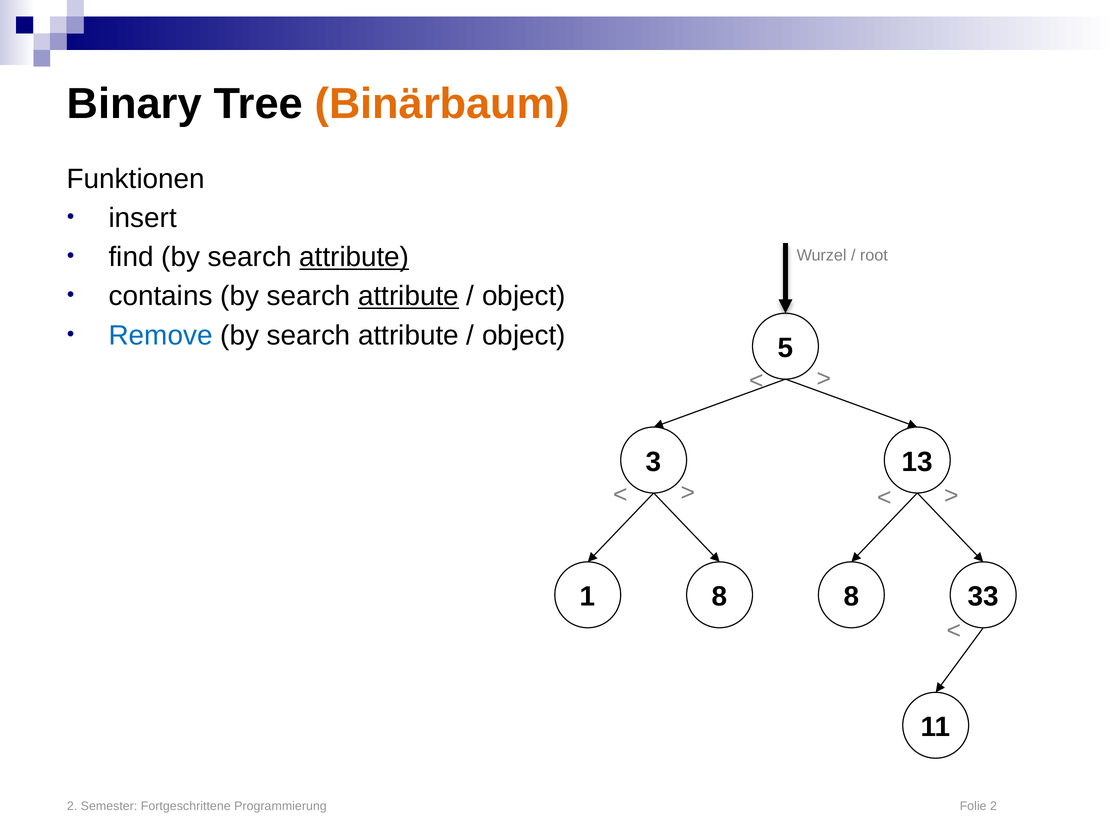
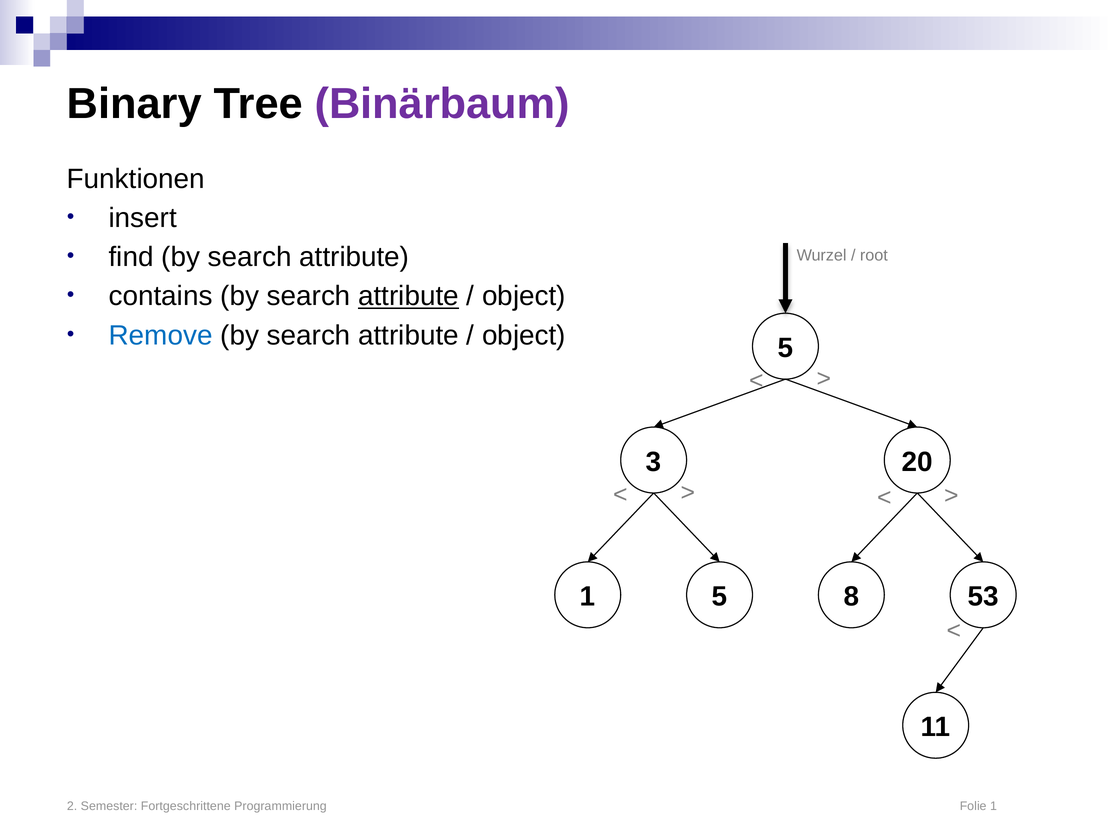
Binärbaum colour: orange -> purple (442, 104)
attribute underline: present -> none (354, 257)
13: 13 -> 20 (917, 462)
8: 8 -> 5 (720, 597)
33: 33 -> 53 (983, 597)
Folie 2: 2 -> 1 (994, 806)
